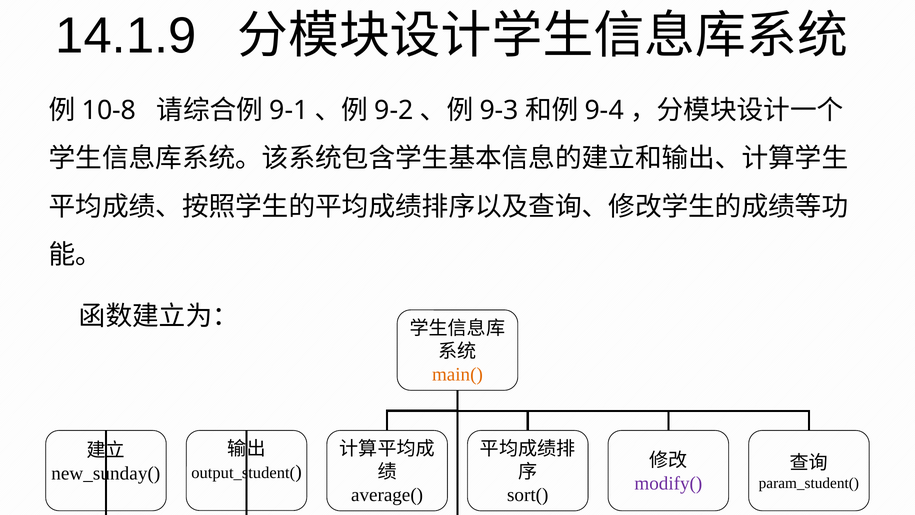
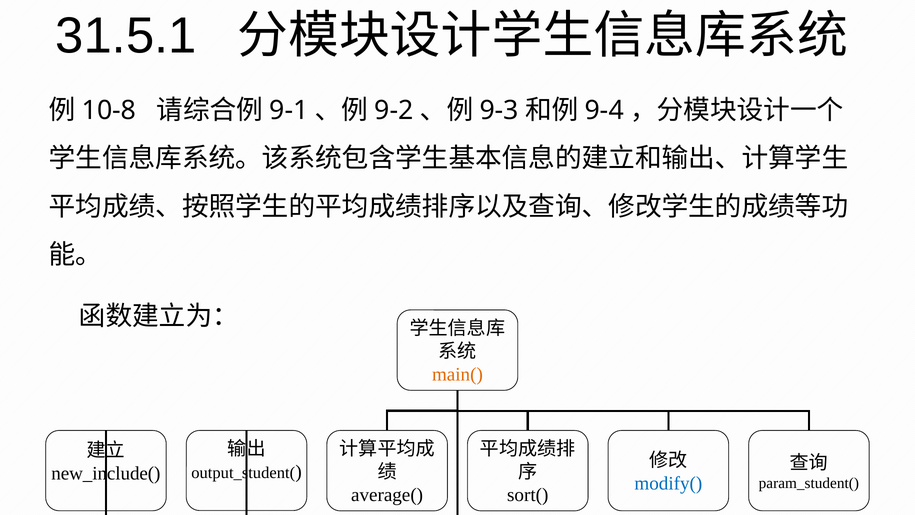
14.1.9: 14.1.9 -> 31.5.1 (126, 36)
new_sunday(: new_sunday( -> new_include( (106, 473)
modify( colour: purple -> blue (668, 483)
